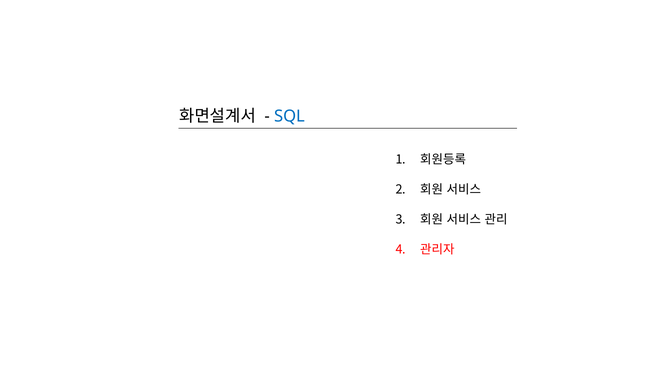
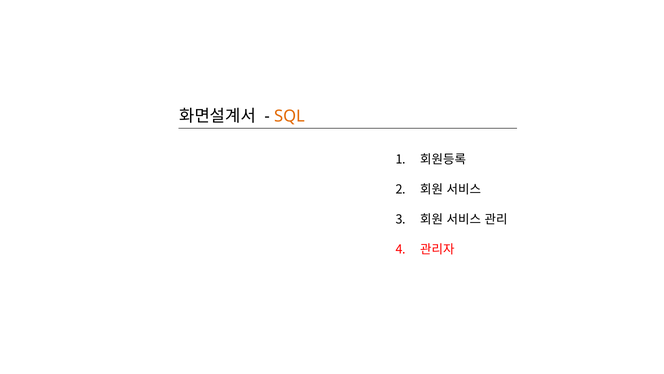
SQL colour: blue -> orange (289, 116)
